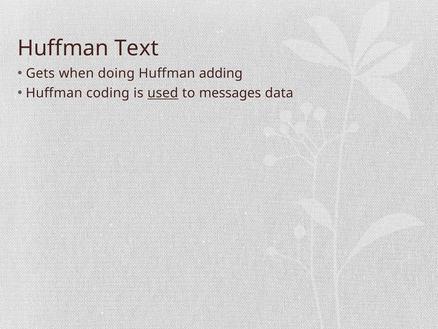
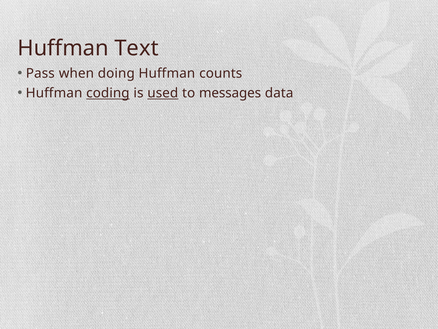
Gets: Gets -> Pass (40, 73)
adding: adding -> counts (221, 73)
coding underline: none -> present (108, 93)
